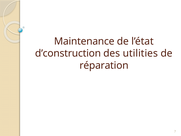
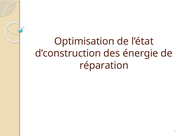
Maintenance: Maintenance -> Optimisation (84, 41)
utilities: utilities -> énergie (140, 53)
